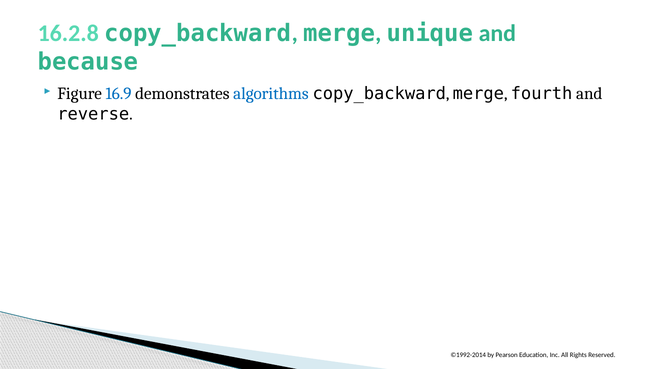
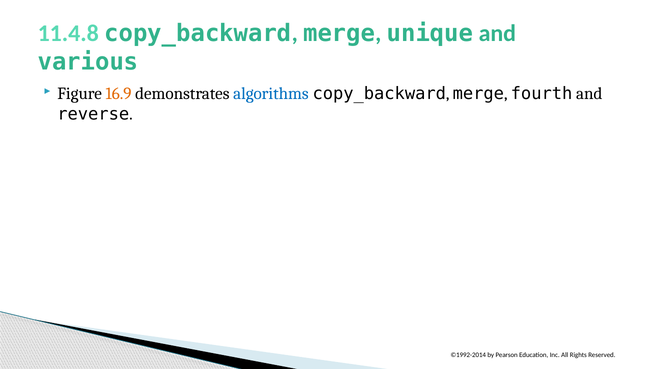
16.2.8: 16.2.8 -> 11.4.8 (68, 33)
because: because -> various (88, 62)
16.9 colour: blue -> orange (119, 94)
